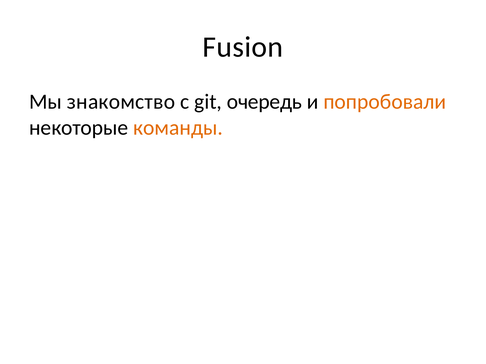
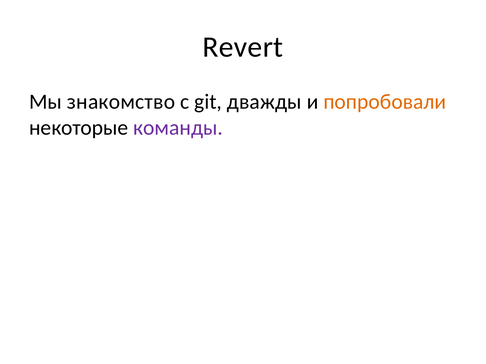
Fusion: Fusion -> Revert (243, 47)
очередь: очередь -> дважды (264, 102)
команды colour: orange -> purple (178, 128)
